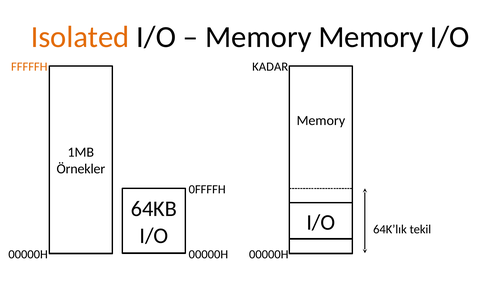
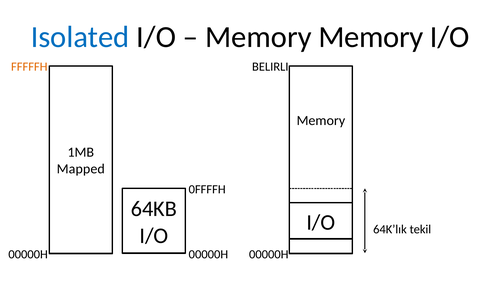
Isolated colour: orange -> blue (80, 37)
KADAR: KADAR -> BELIRLI (270, 67)
Örnekler: Örnekler -> Mapped (81, 169)
